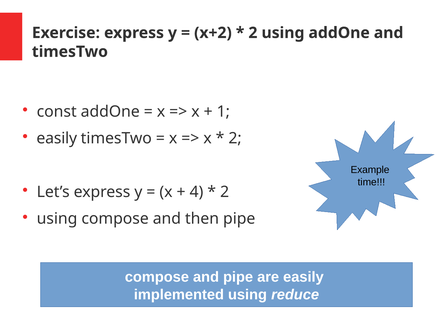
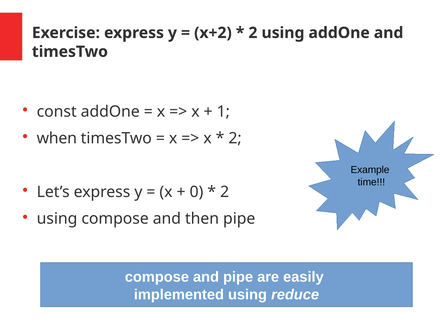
easily: easily -> when (57, 139)
4: 4 -> 0 (196, 192)
